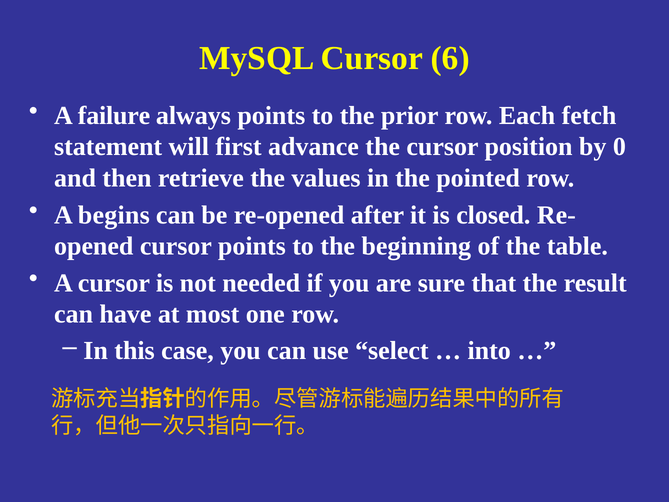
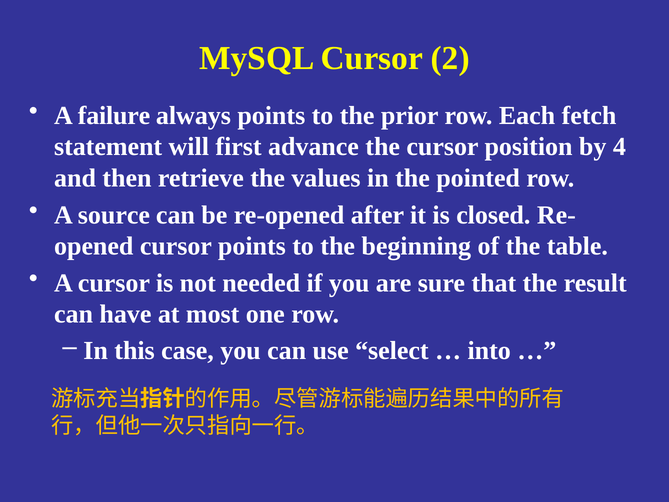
6: 6 -> 2 (450, 58)
0: 0 -> 4 (619, 147)
begins: begins -> source (114, 215)
